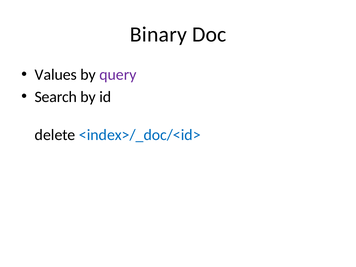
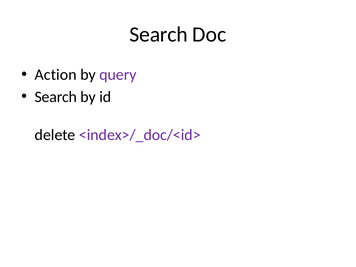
Binary: Binary -> Search (159, 34)
Values: Values -> Action (56, 75)
<index>/_doc/<id> colour: blue -> purple (140, 135)
